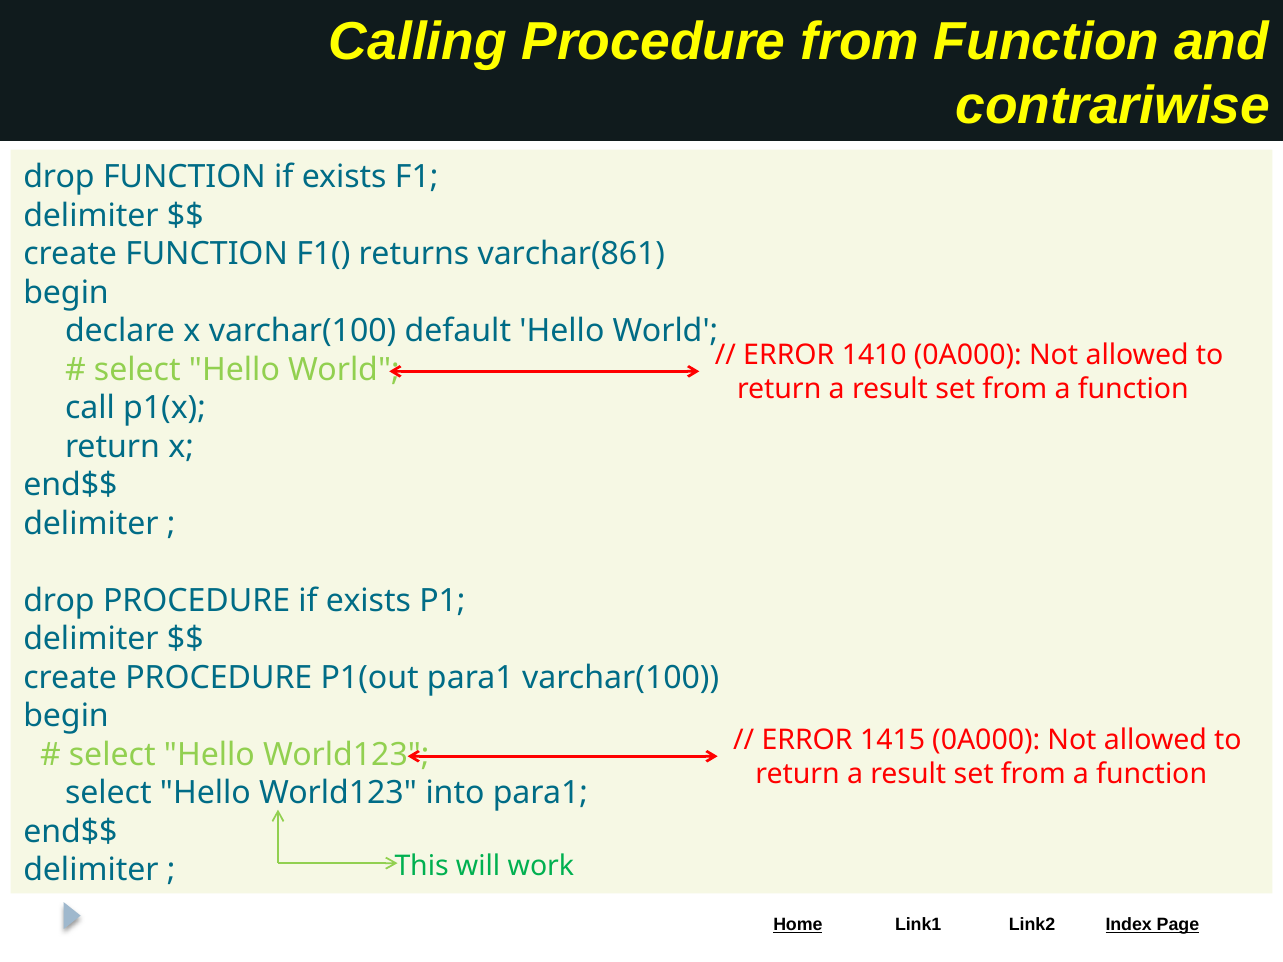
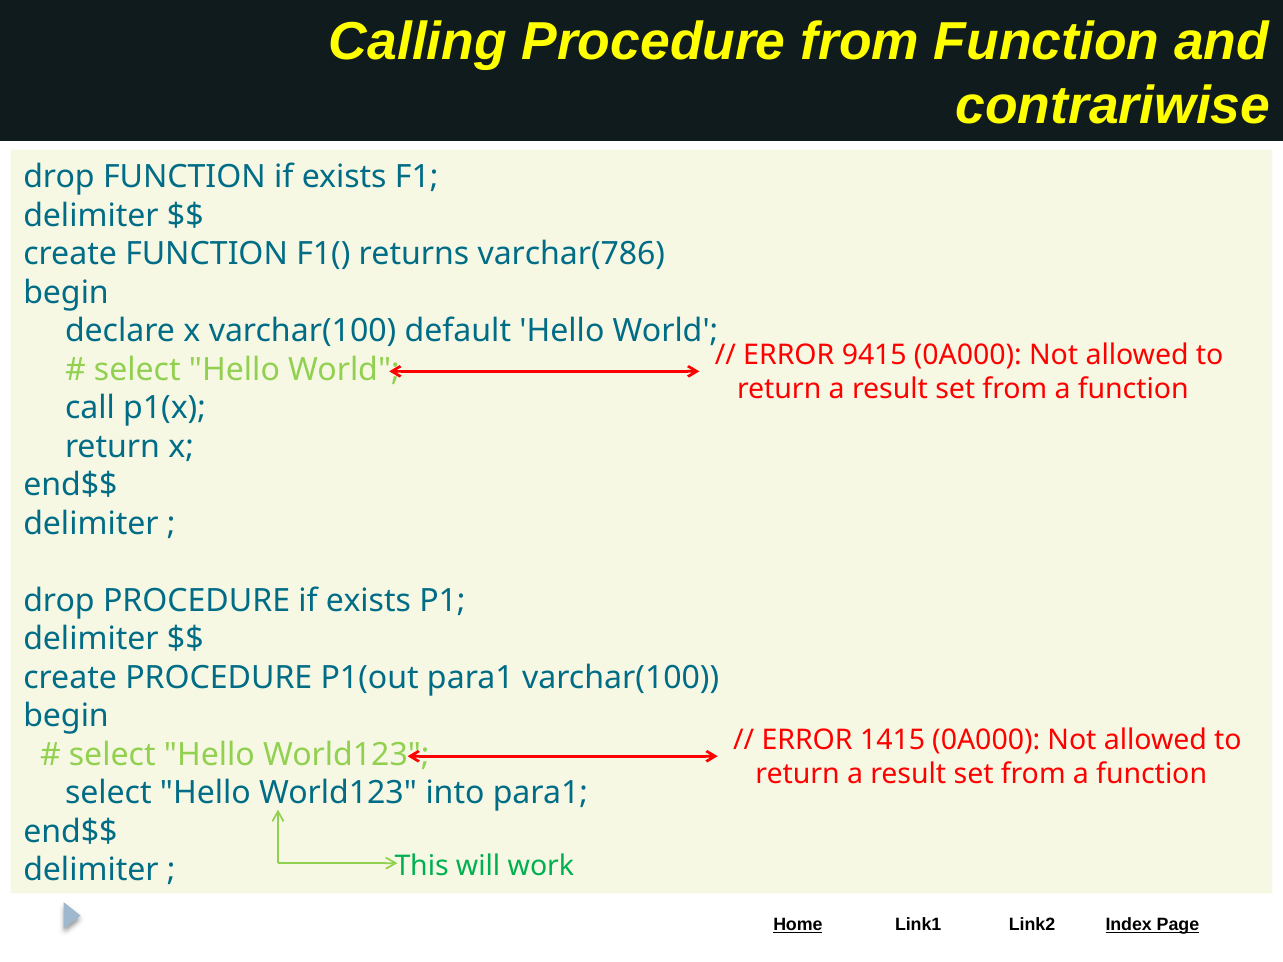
varchar(861: varchar(861 -> varchar(786 (571, 254)
1410: 1410 -> 9415 (874, 355)
